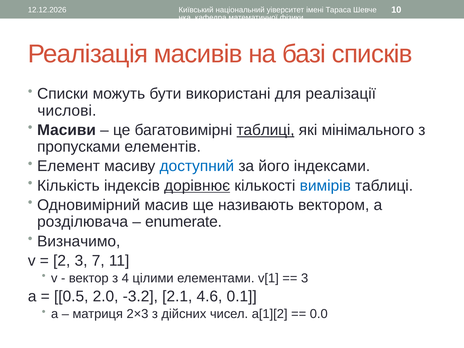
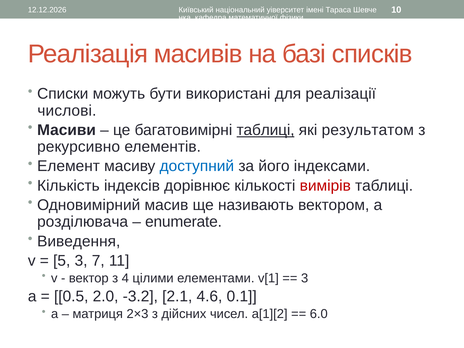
мінімального: мінімального -> результатом (368, 130)
пропусками: пропусками -> рекурсивно (79, 147)
дорівнює underline: present -> none (197, 186)
вимірів colour: blue -> red (325, 186)
Визначимо: Визначимо -> Виведення (79, 241)
2: 2 -> 5 (62, 261)
0.0: 0.0 -> 6.0 (319, 314)
